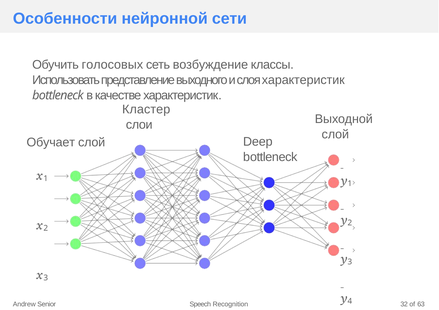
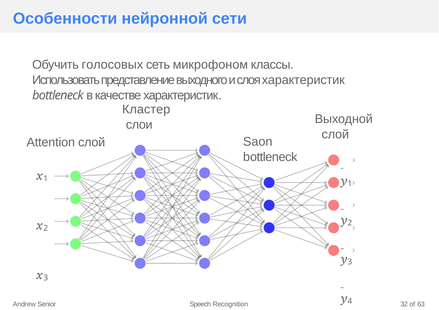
возбуждение: возбуждение -> микрофоном (210, 65)
Обучает: Обучает -> Attention (51, 142)
Deep: Deep -> Saon (258, 142)
